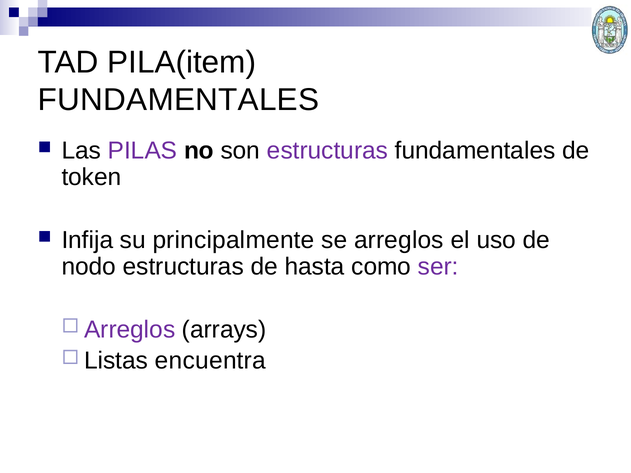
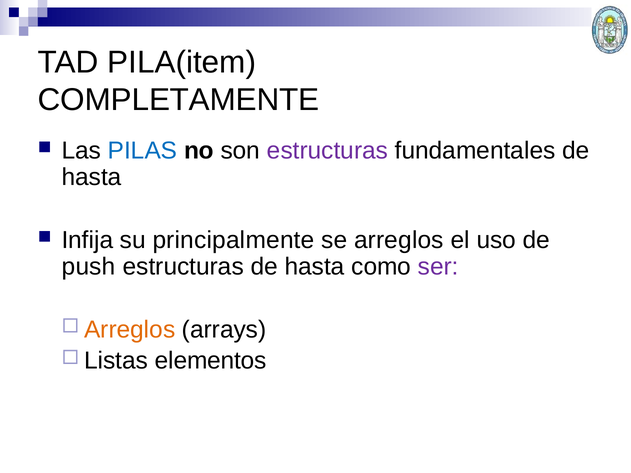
FUNDAMENTALES: FUNDAMENTALES -> COMPLETAMENTE (179, 100)
PILAS colour: purple -> blue (142, 151)
token: token -> hasta (91, 177)
nodo: nodo -> push (89, 267)
Arreglos colour: purple -> orange (130, 330)
encuentra: encuentra -> elementos (211, 361)
